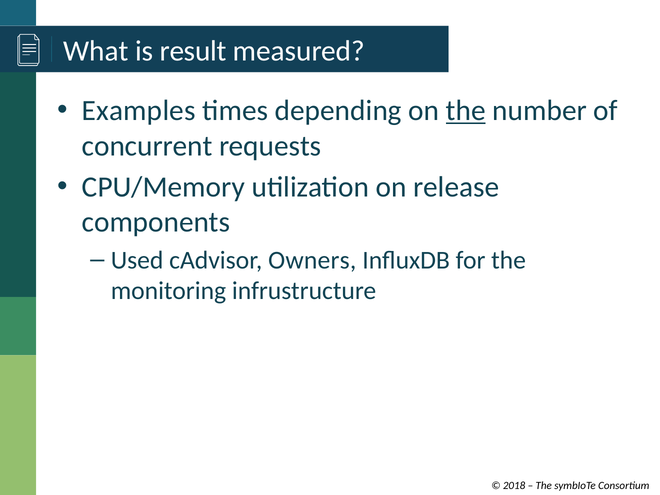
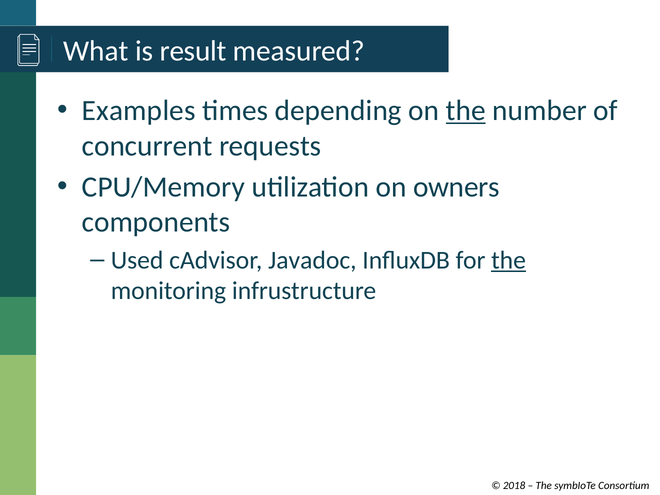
release: release -> owners (456, 187)
Owners: Owners -> Javadoc (312, 260)
the underline: none -> present (509, 260)
